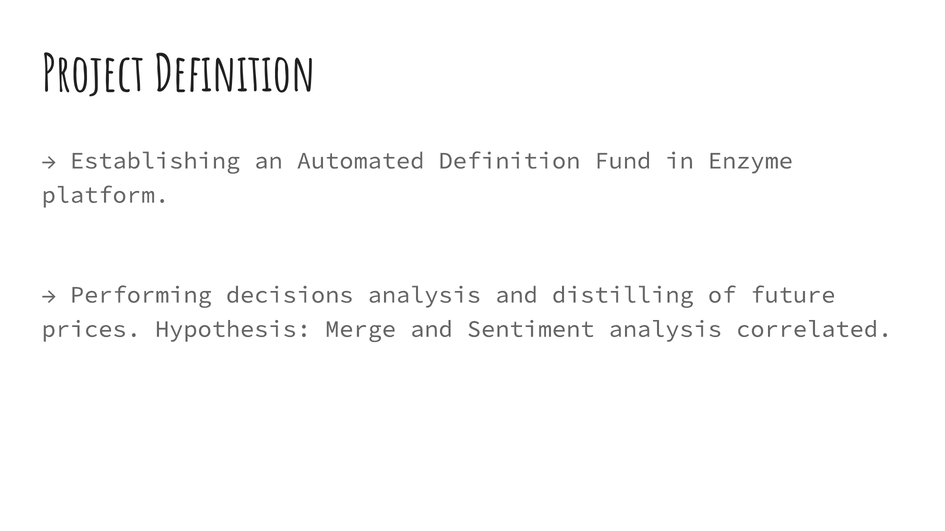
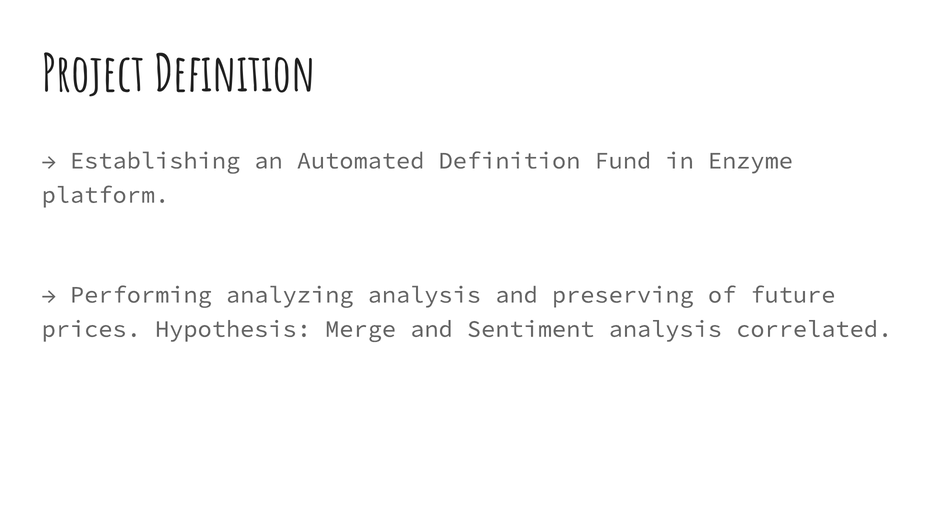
decisions: decisions -> analyzing (290, 295)
distilling: distilling -> preserving (623, 295)
